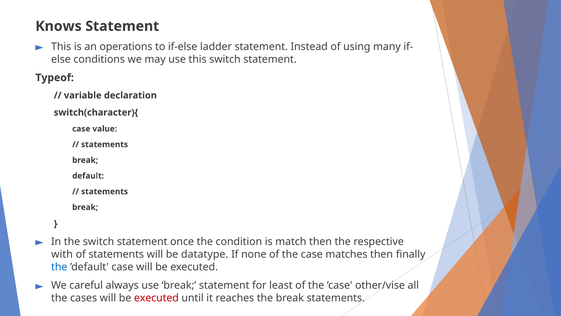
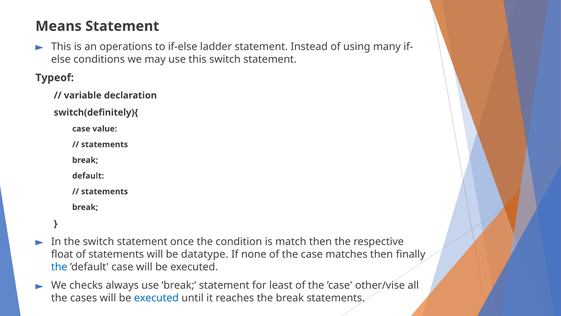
Knows: Knows -> Means (59, 26)
switch(character){: switch(character){ -> switch(definitely){ (96, 112)
with: with -> float (62, 254)
careful: careful -> checks (86, 285)
executed colour: red -> blue (156, 298)
